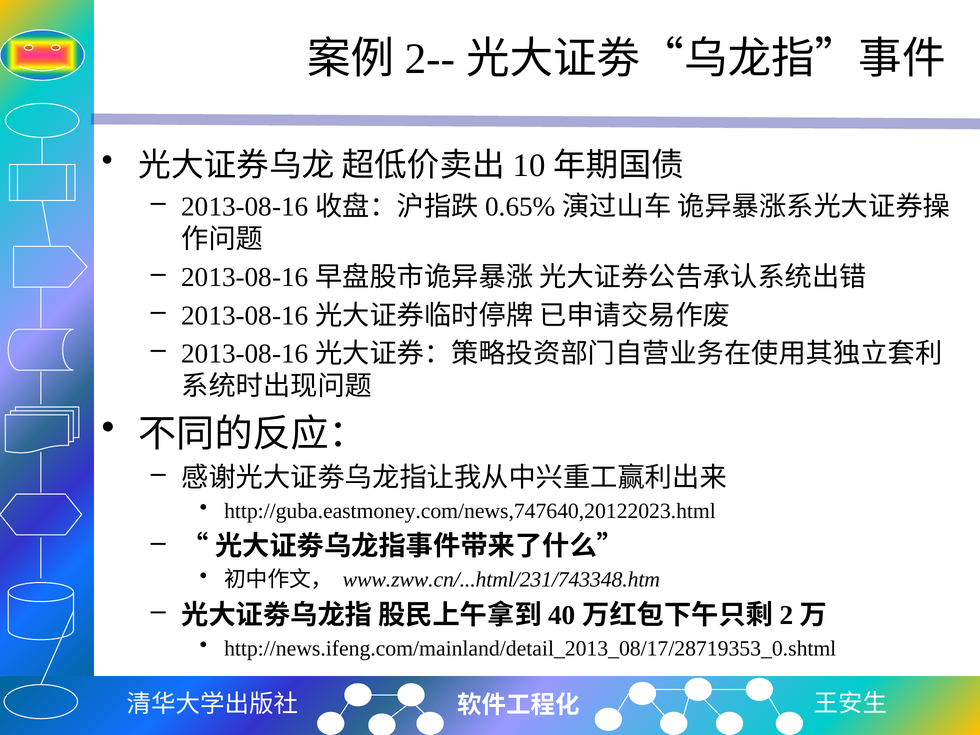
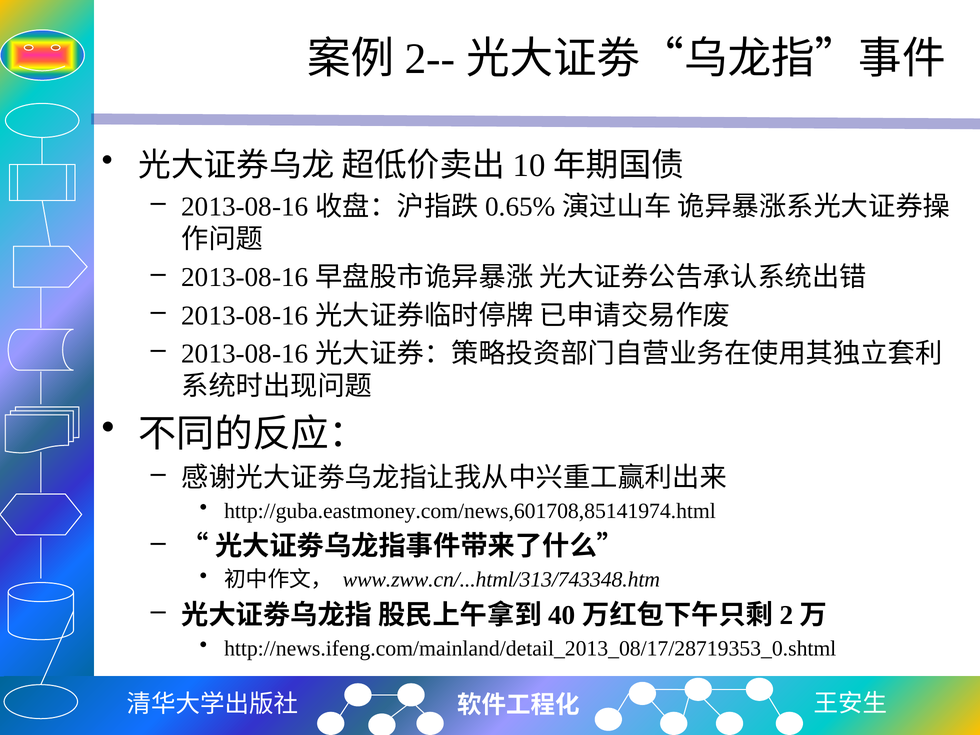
http://guba.eastmoney.com/news,747640,20122023.html: http://guba.eastmoney.com/news,747640,20122023.html -> http://guba.eastmoney.com/news,601708,85141974.html (470, 511)
www.zww.cn/...html/231/743348.htm: www.zww.cn/...html/231/743348.htm -> www.zww.cn/...html/313/743348.htm (501, 580)
